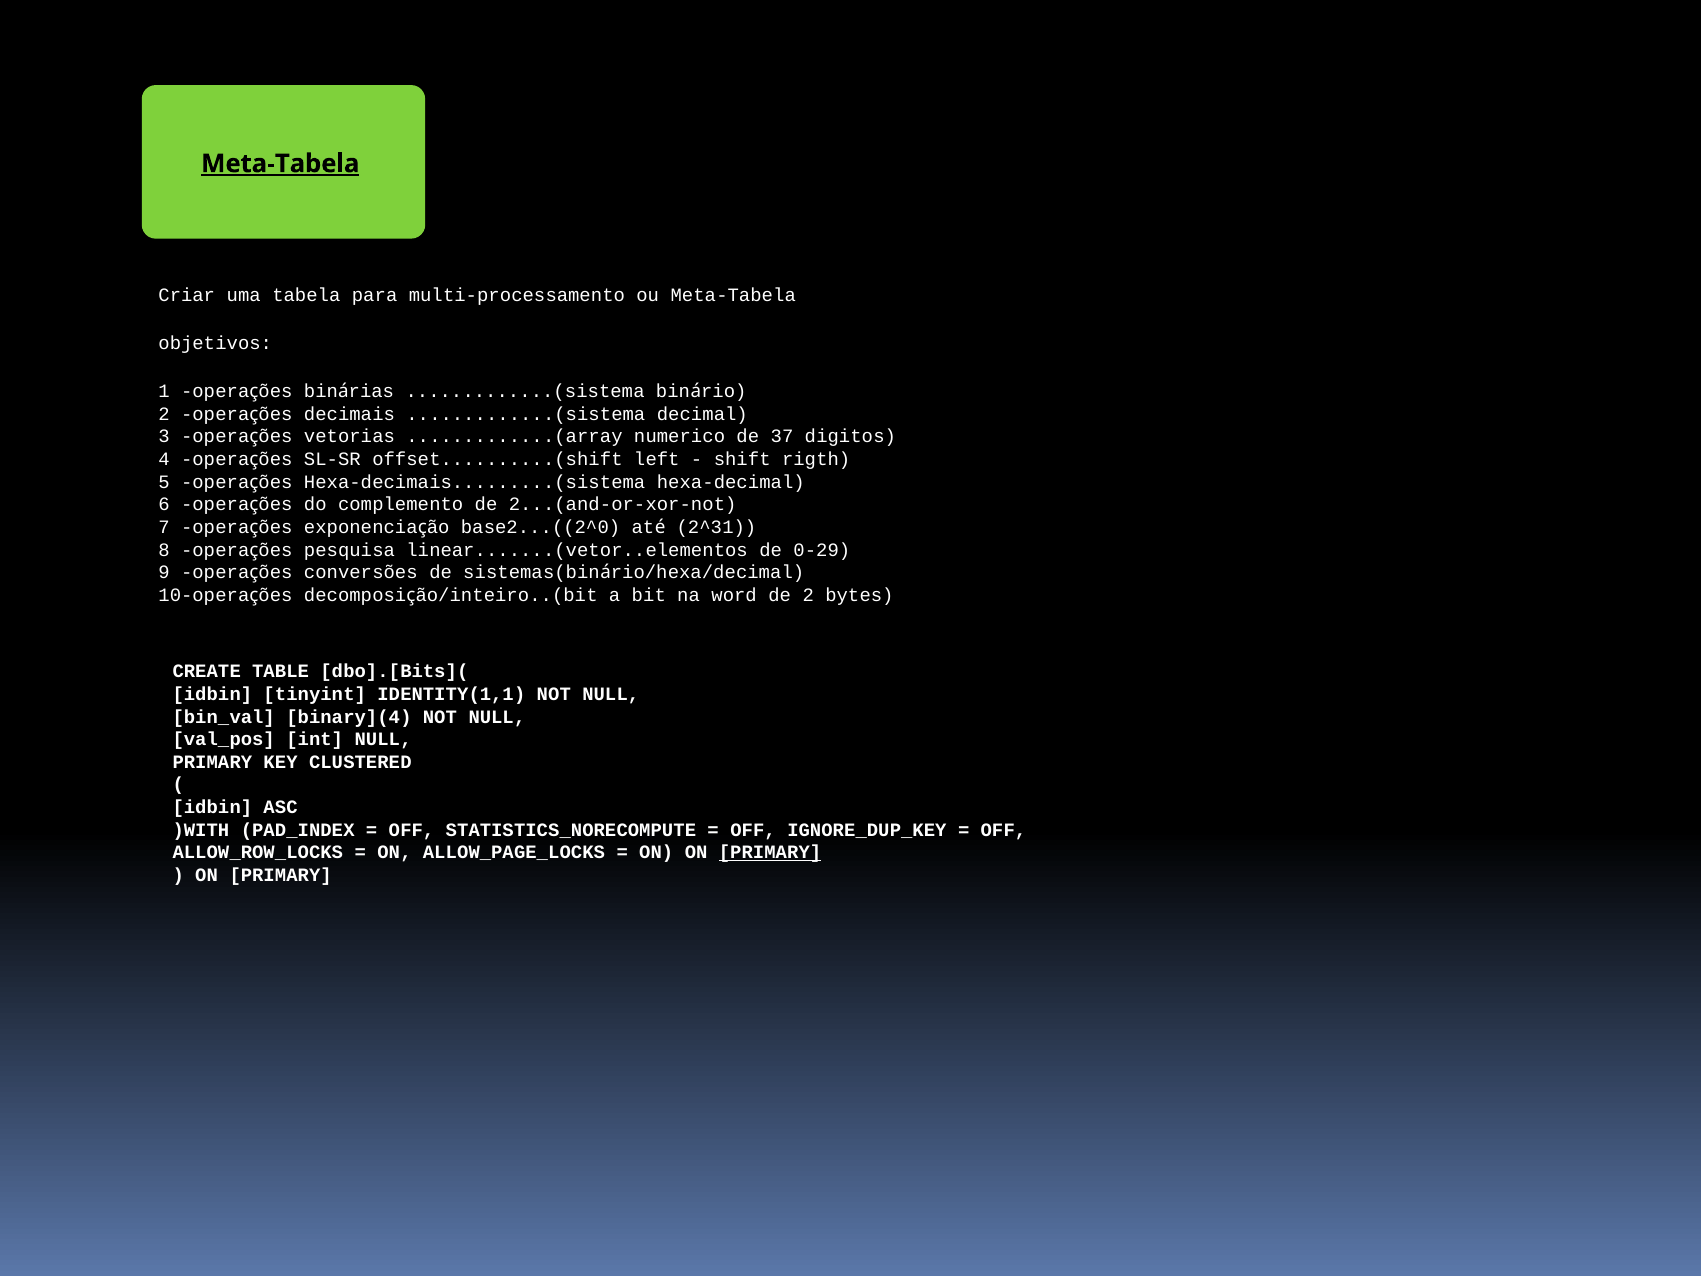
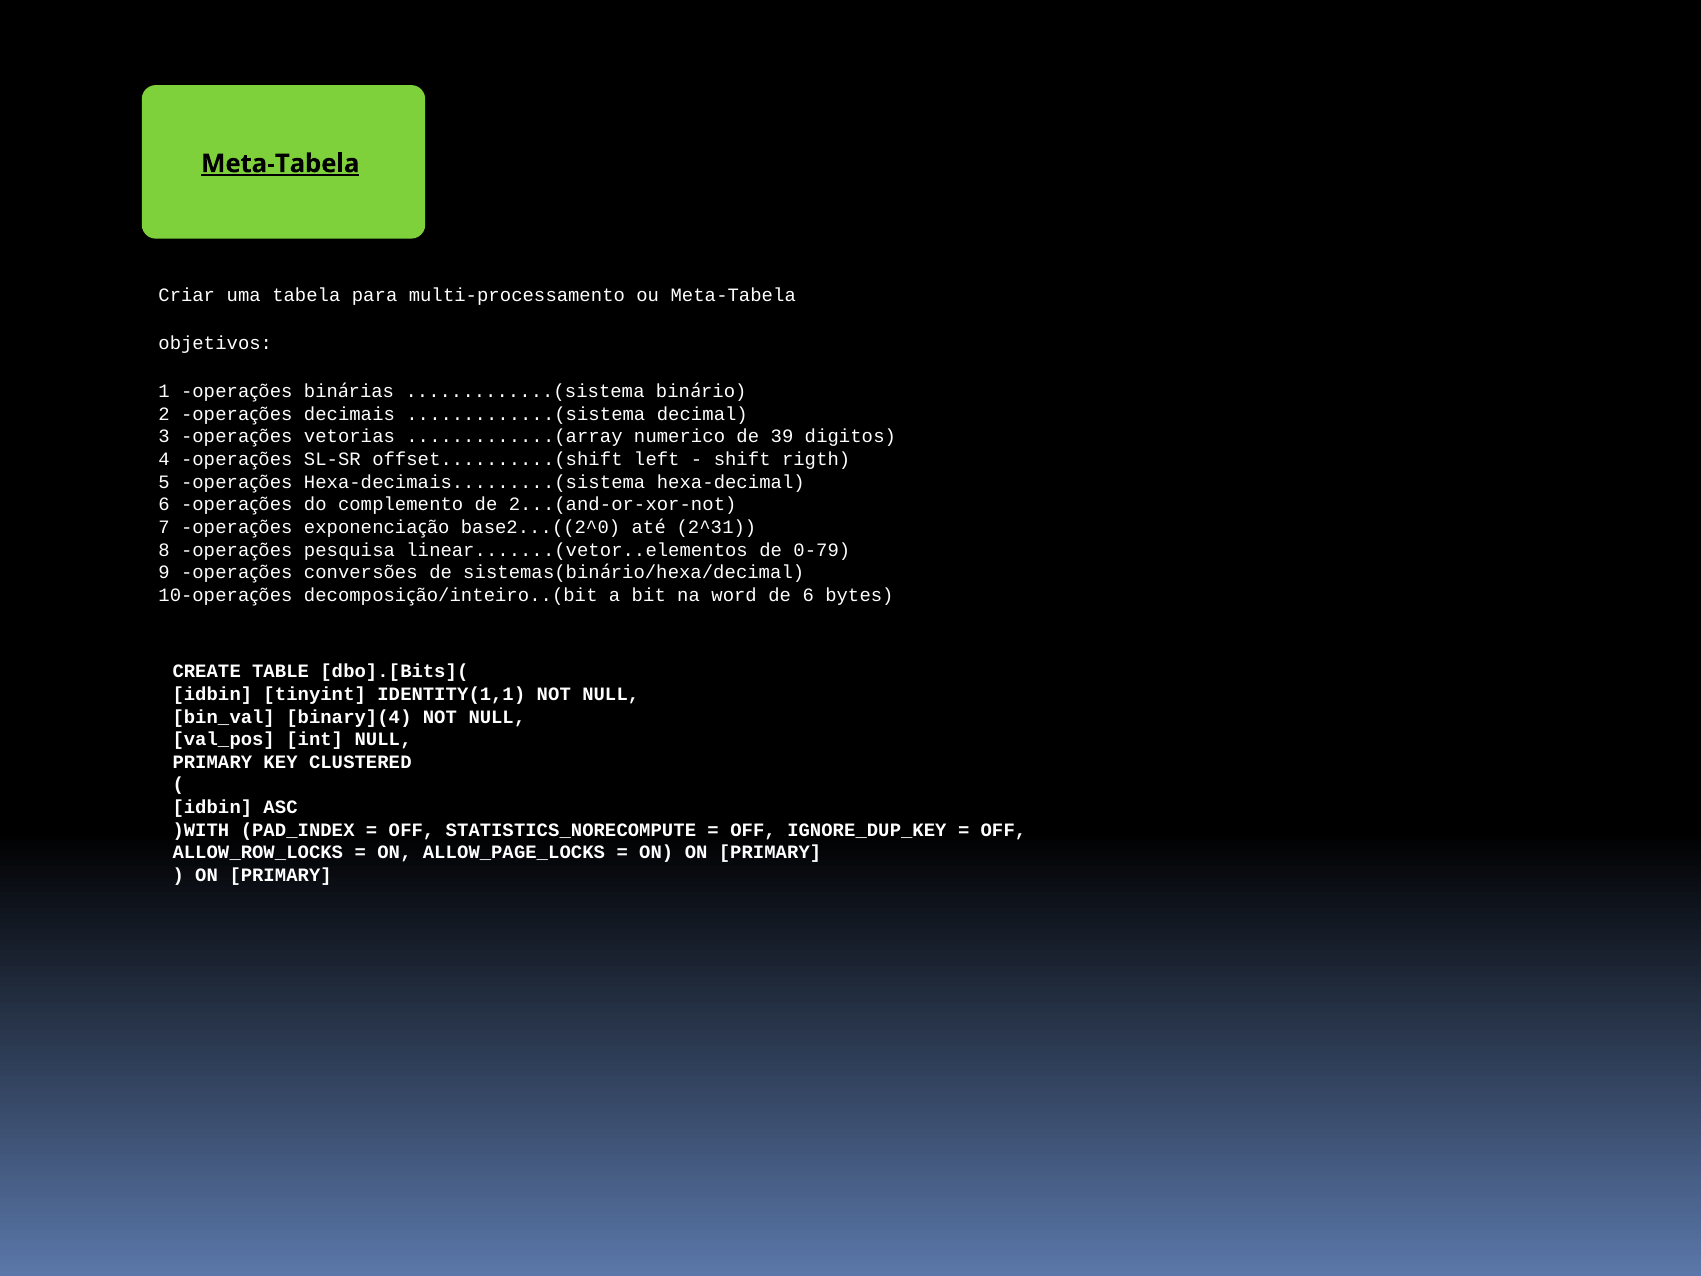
37: 37 -> 39 (782, 437)
0-29: 0-29 -> 0-79 (822, 550)
de 2: 2 -> 6 (808, 595)
PRIMARY underline: present -> none (770, 852)
